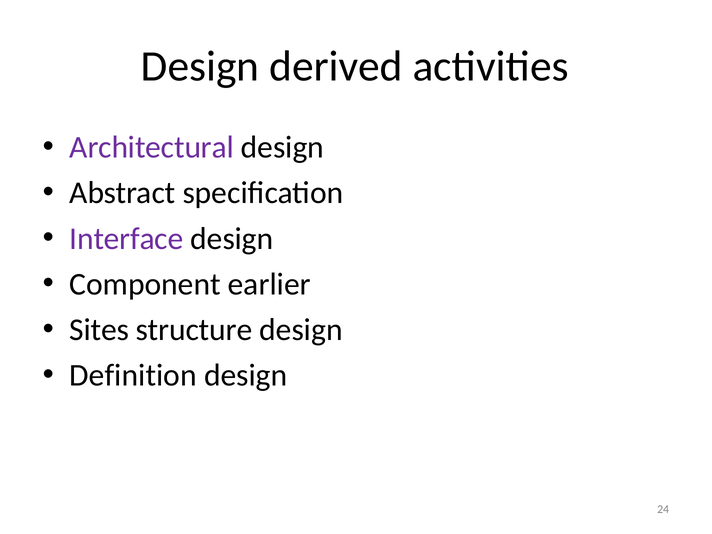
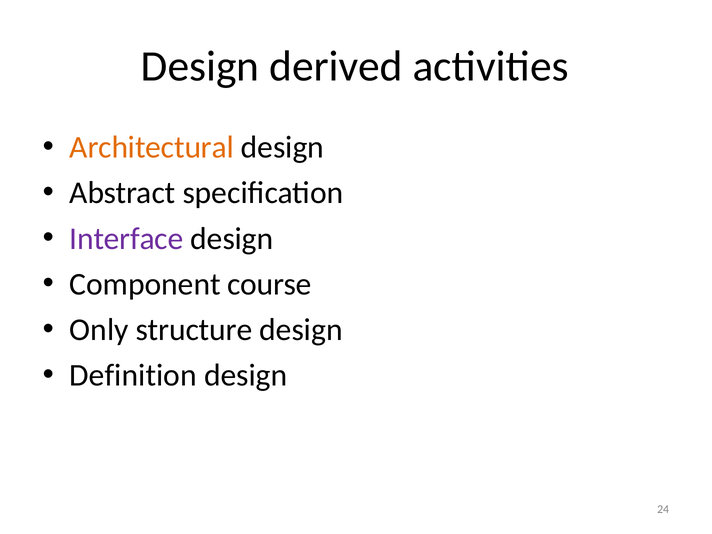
Architectural colour: purple -> orange (152, 147)
earlier: earlier -> course (269, 284)
Sites: Sites -> Only (99, 330)
